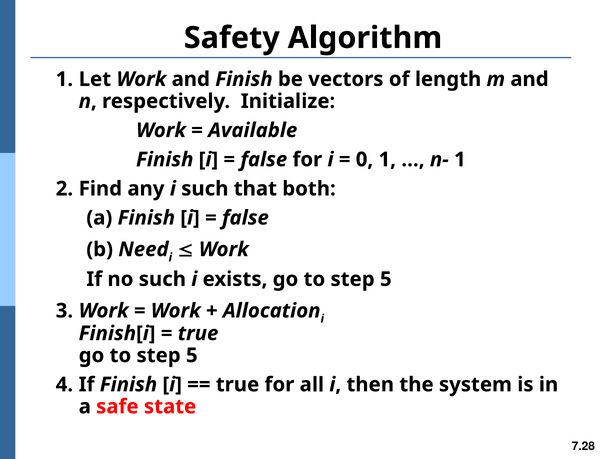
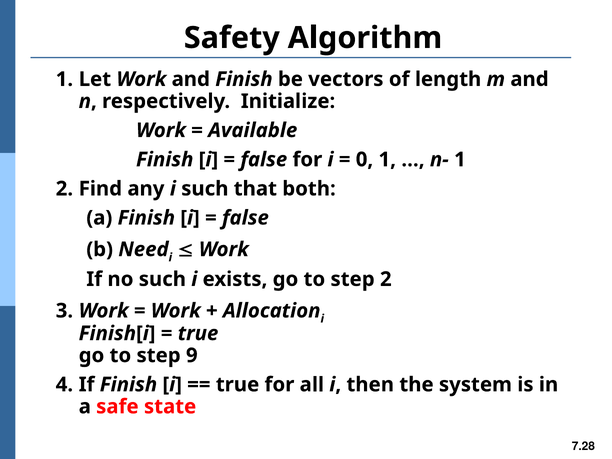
5: 5 -> 2 (386, 279)
5: 5 -> 9 (192, 355)
